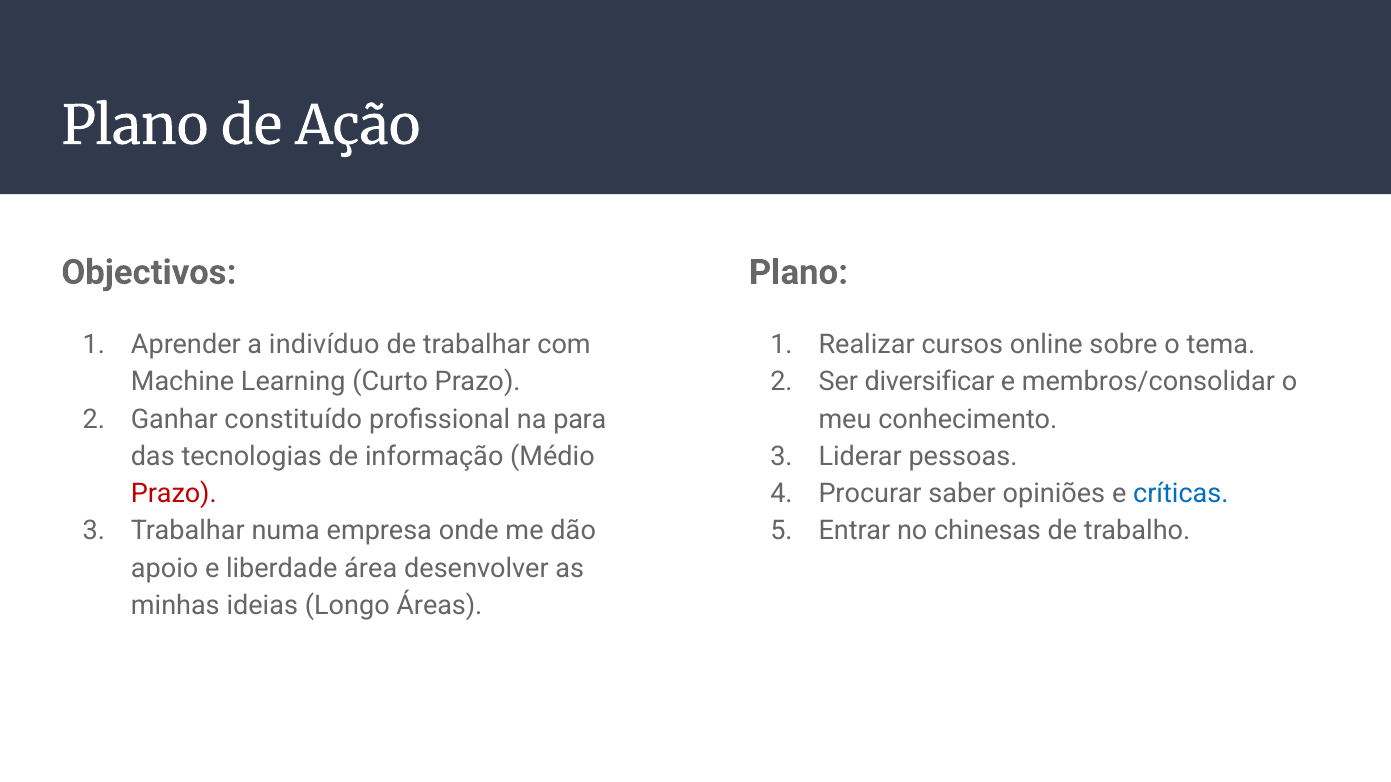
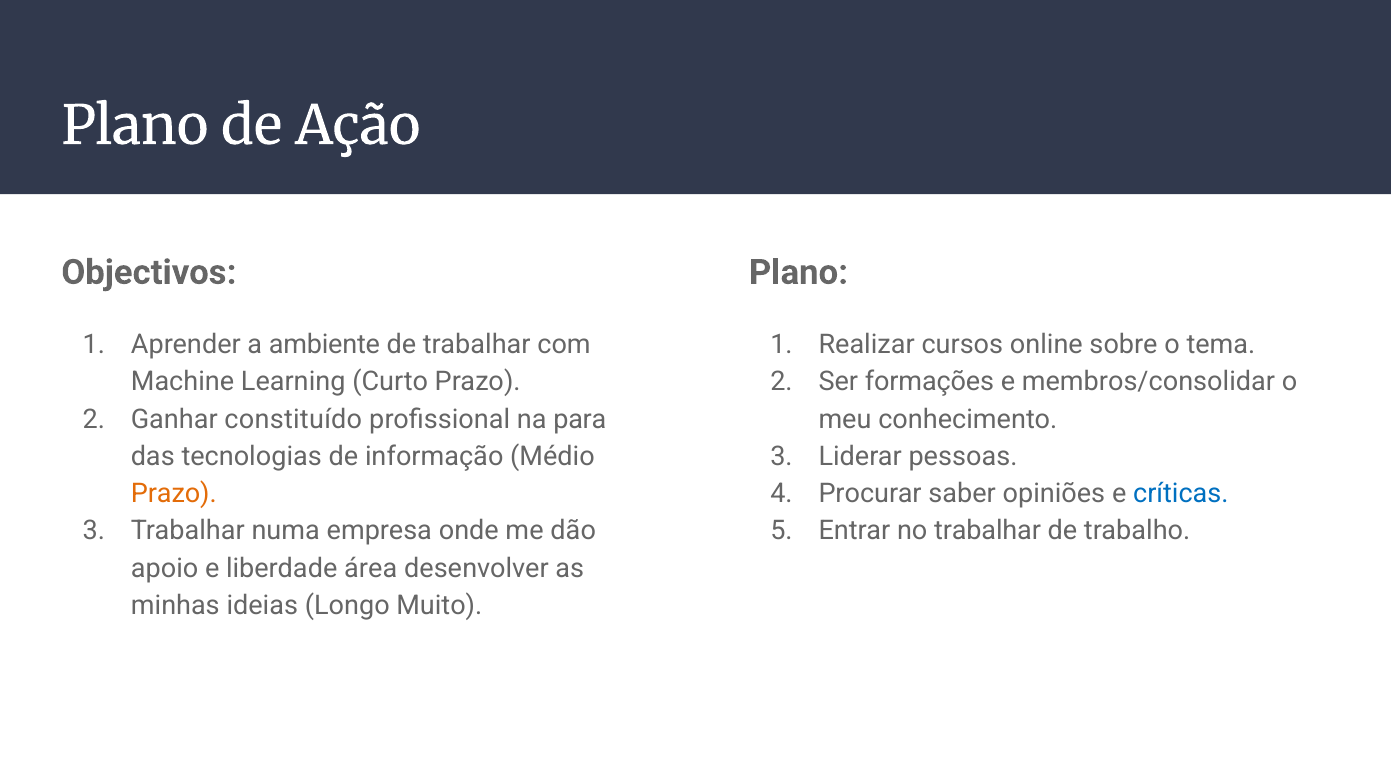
indivíduo: indivíduo -> ambiente (324, 345)
diversificar: diversificar -> formações (929, 382)
Prazo colour: red -> orange (174, 494)
no chinesas: chinesas -> trabalhar (988, 531)
Áreas: Áreas -> Muito (439, 606)
